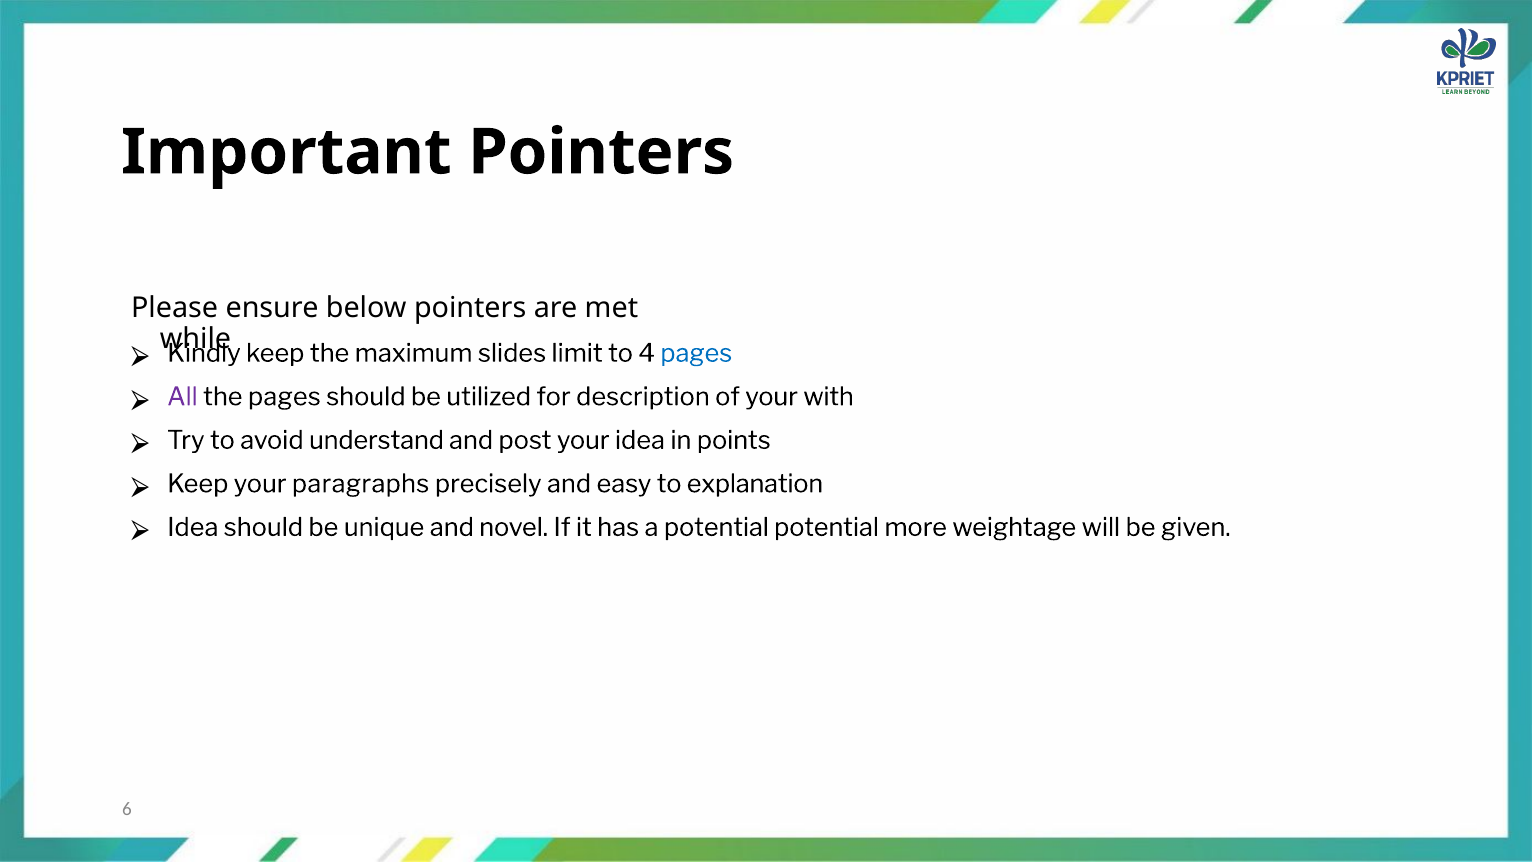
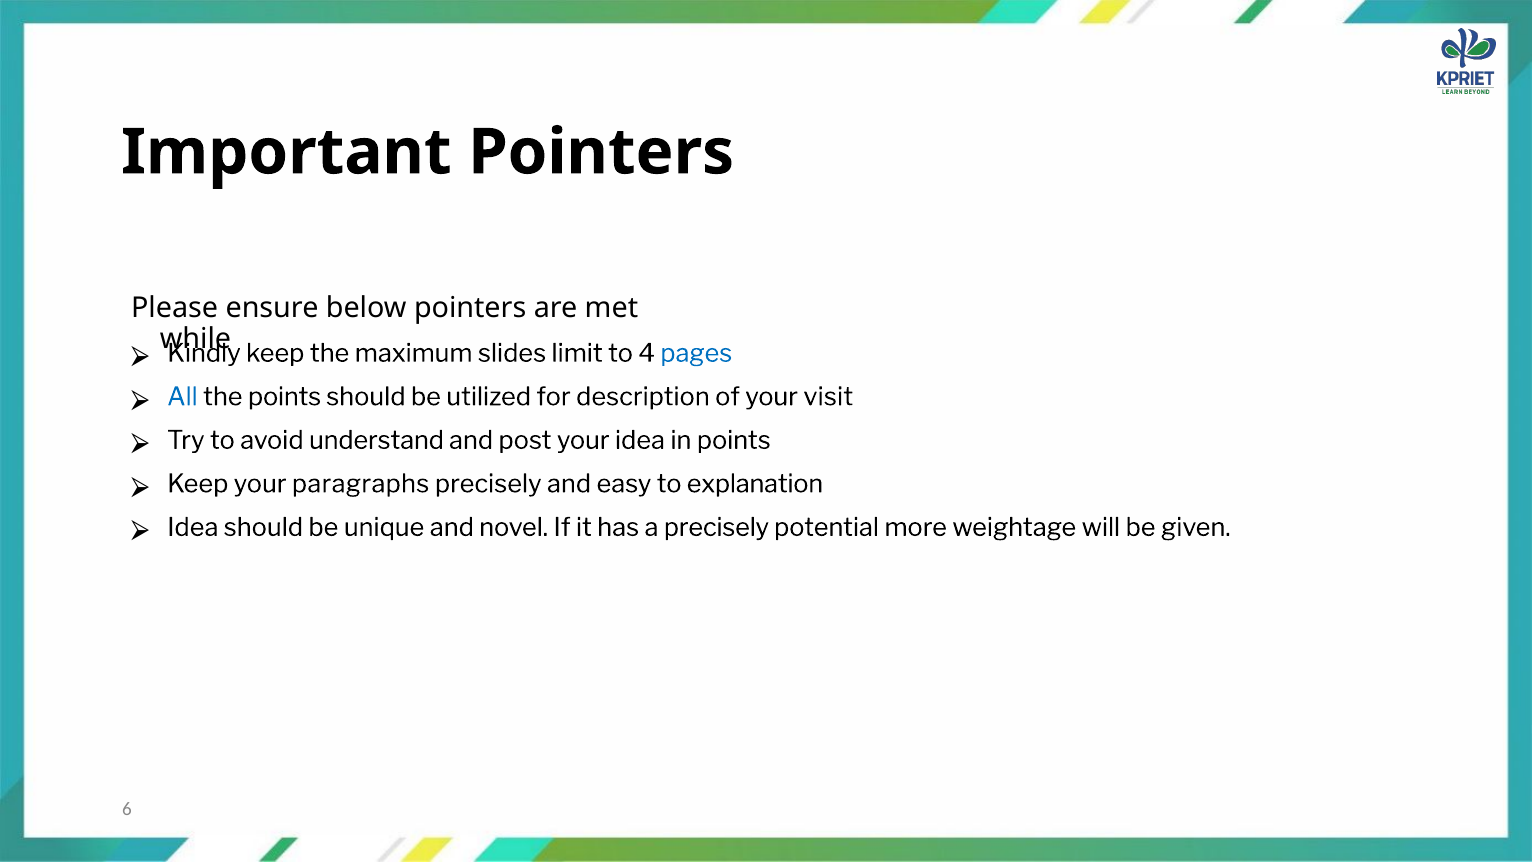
All colour: purple -> blue (182, 397)
the pages: pages -> points (285, 397)
with: with -> visit (828, 397)
a potential: potential -> precisely (716, 527)
